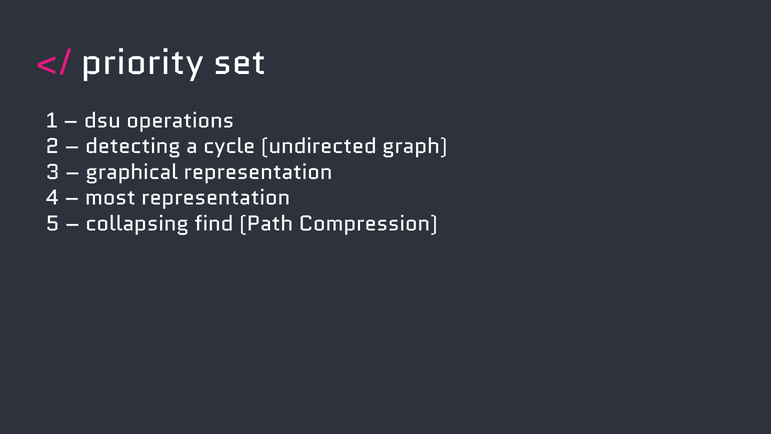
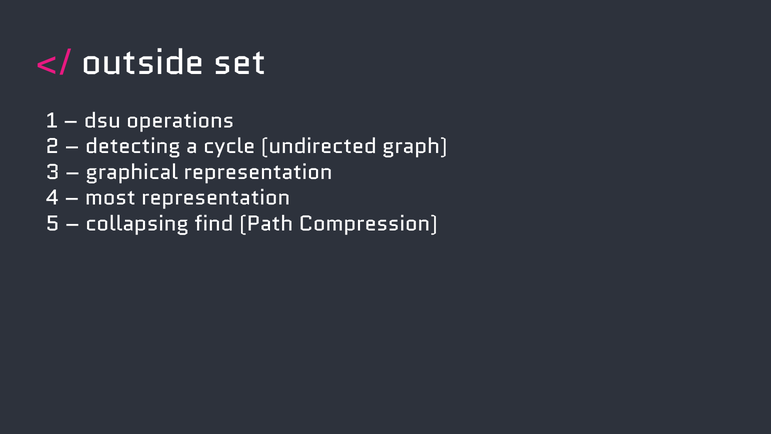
priority: priority -> outside (143, 62)
